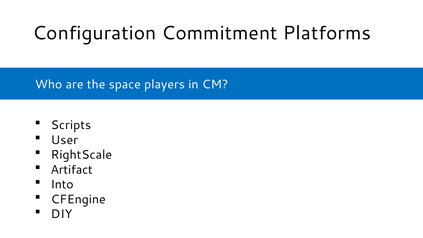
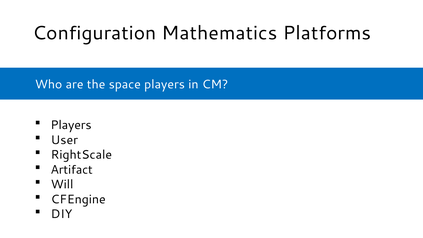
Commitment: Commitment -> Mathematics (220, 33)
Scripts: Scripts -> Players (71, 125)
Into: Into -> Will (62, 184)
